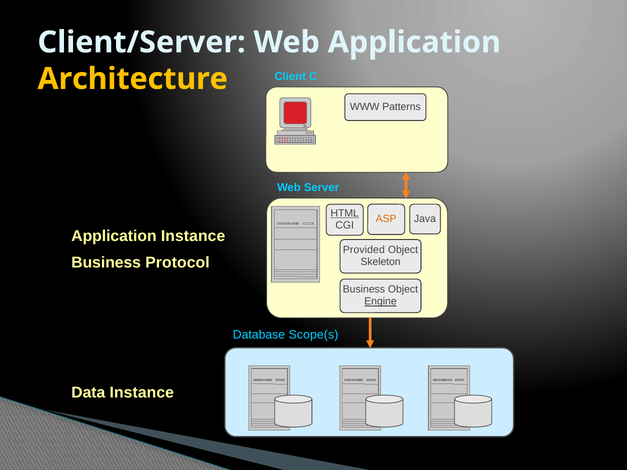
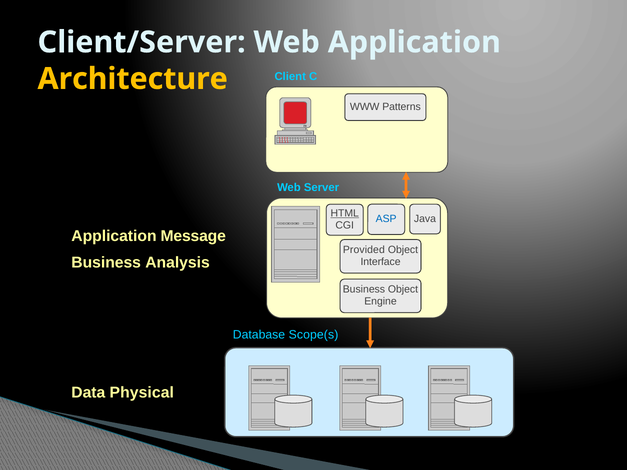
ASP colour: orange -> blue (386, 219)
Application Instance: Instance -> Message (193, 236)
Protocol: Protocol -> Analysis (178, 263)
Skeleton: Skeleton -> Interface (381, 262)
Engine underline: present -> none (380, 302)
Data Instance: Instance -> Physical (142, 393)
